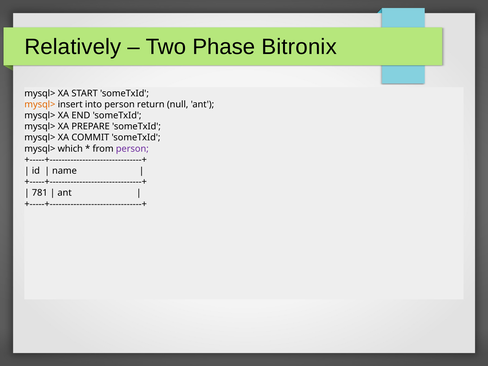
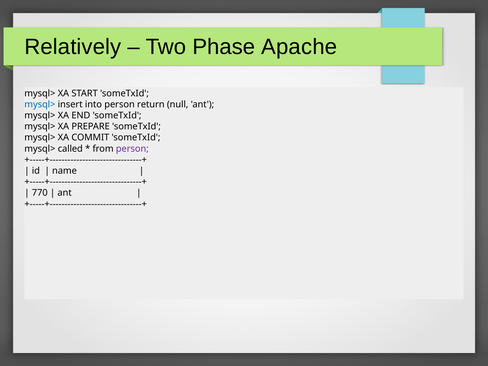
Bitronix: Bitronix -> Apache (299, 47)
mysql> colour: orange -> blue (40, 104)
which: which -> called (70, 149)
781: 781 -> 770 (40, 193)
